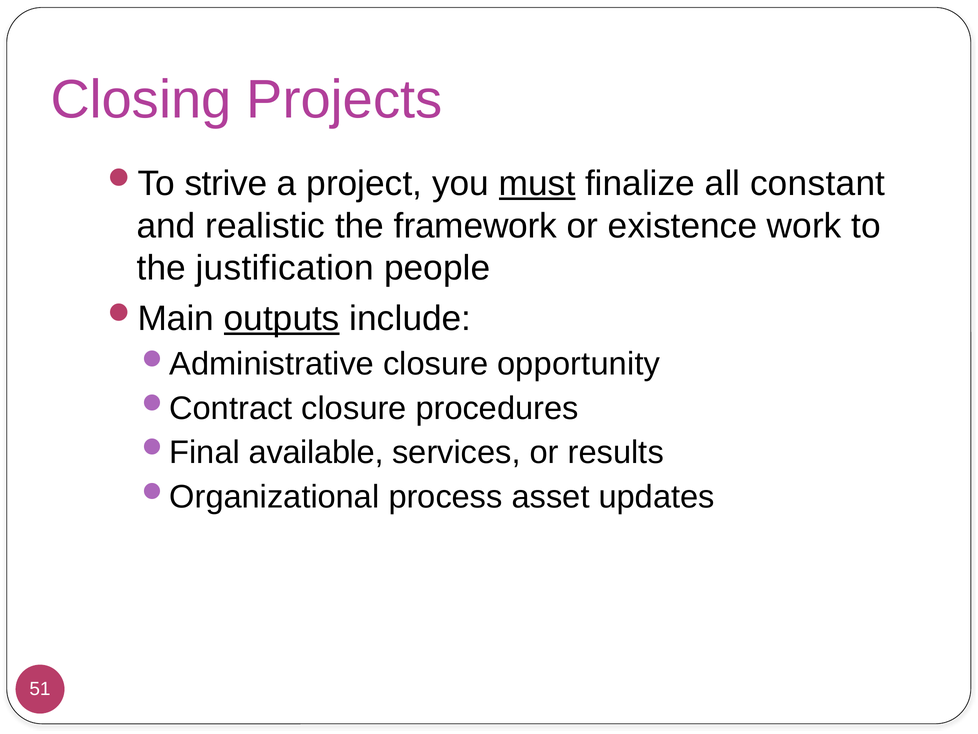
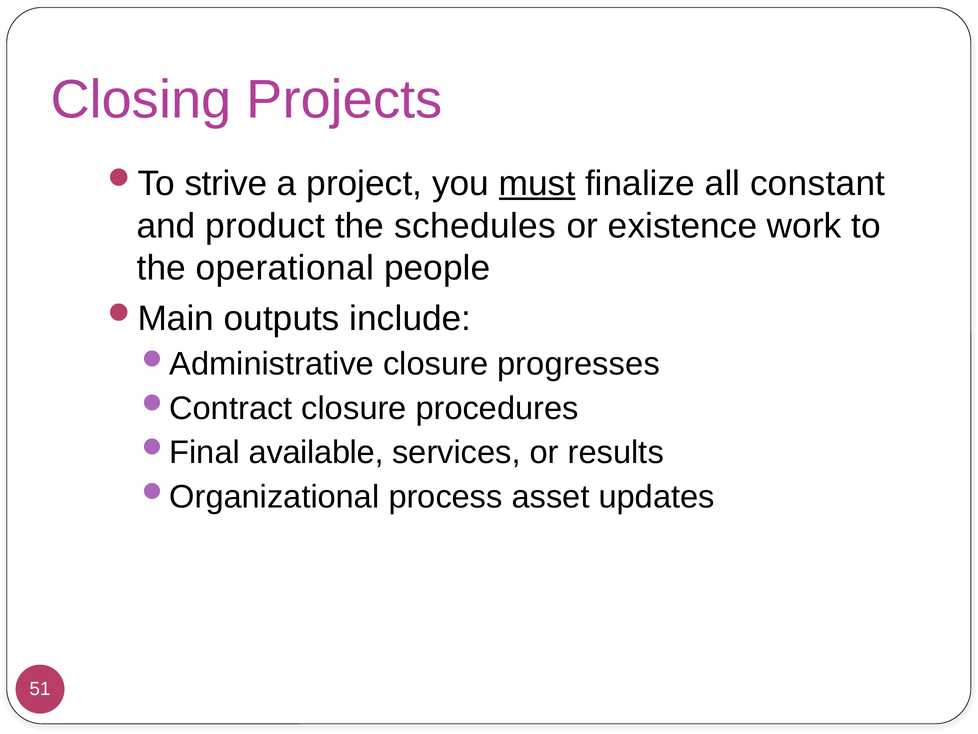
realistic: realistic -> product (265, 226)
framework: framework -> schedules (475, 226)
justification: justification -> operational (285, 268)
outputs underline: present -> none (282, 318)
opportunity: opportunity -> progresses (579, 364)
